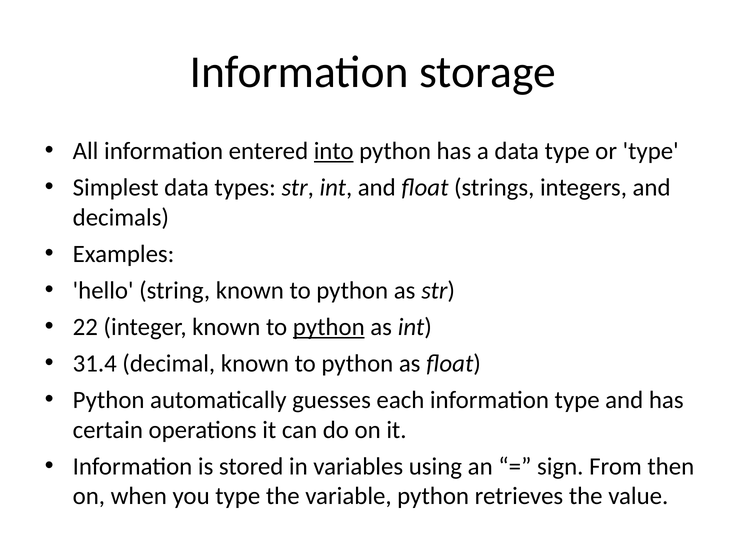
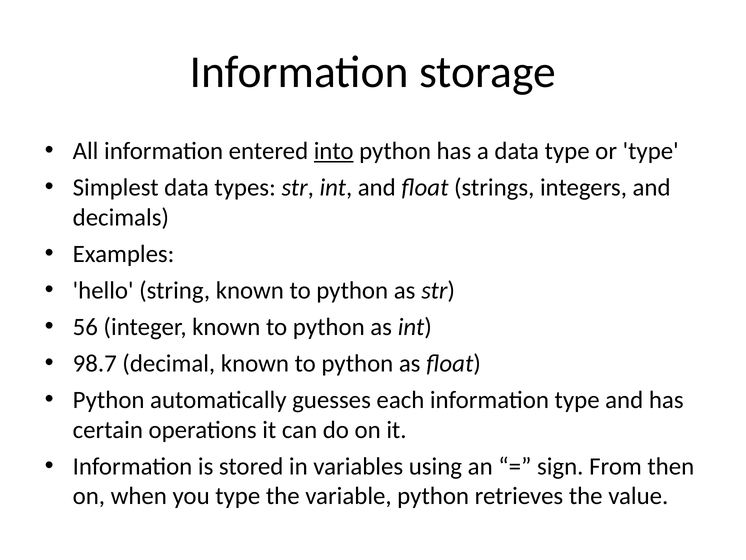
22: 22 -> 56 (85, 327)
python underline: present -> none (329, 327)
31.4: 31.4 -> 98.7 (95, 363)
